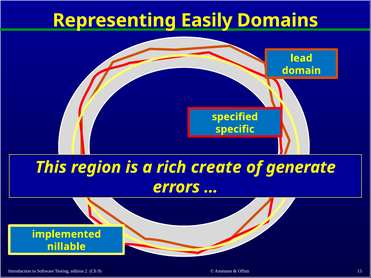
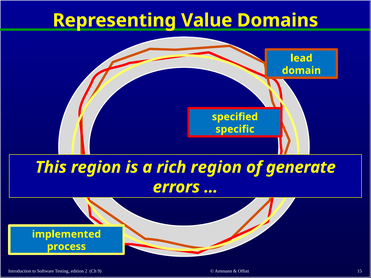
Easily: Easily -> Value (207, 20)
rich create: create -> region (216, 167)
nillable: nillable -> process (66, 247)
